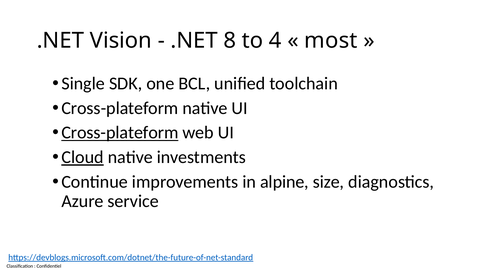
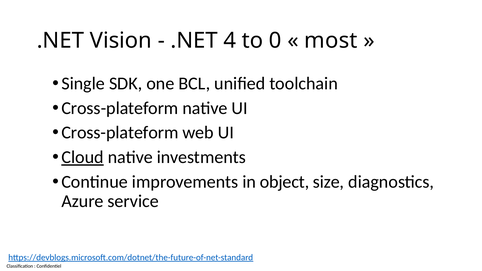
8: 8 -> 4 (230, 40)
4: 4 -> 0 (275, 40)
Cross-plateform underline: present -> none (120, 133)
alpine: alpine -> object (284, 182)
